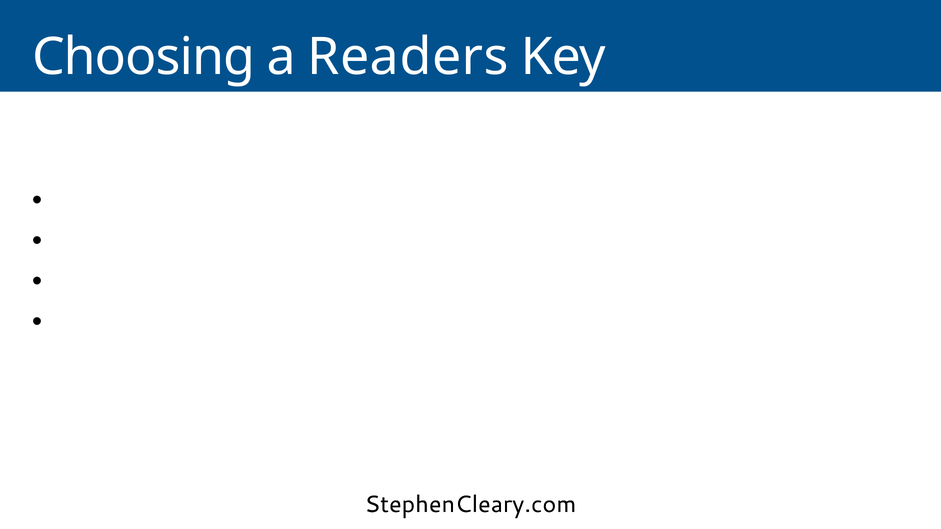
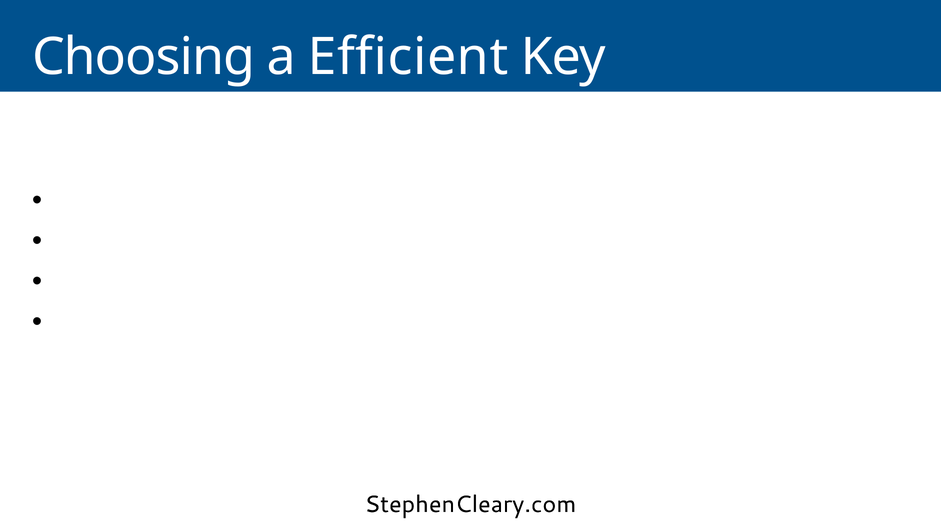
Readers: Readers -> Efficient (408, 57)
